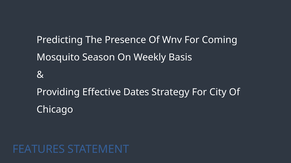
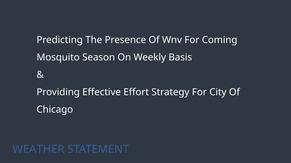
Dates: Dates -> Effort (136, 93)
FEATURES: FEATURES -> WEATHER (39, 150)
